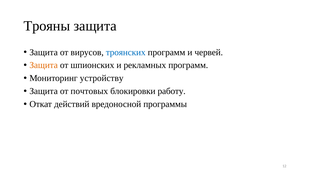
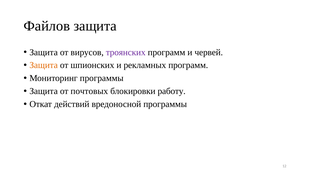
Трояны: Трояны -> Файлов (47, 26)
троянских colour: blue -> purple (126, 52)
Мониторинг устройству: устройству -> программы (102, 78)
